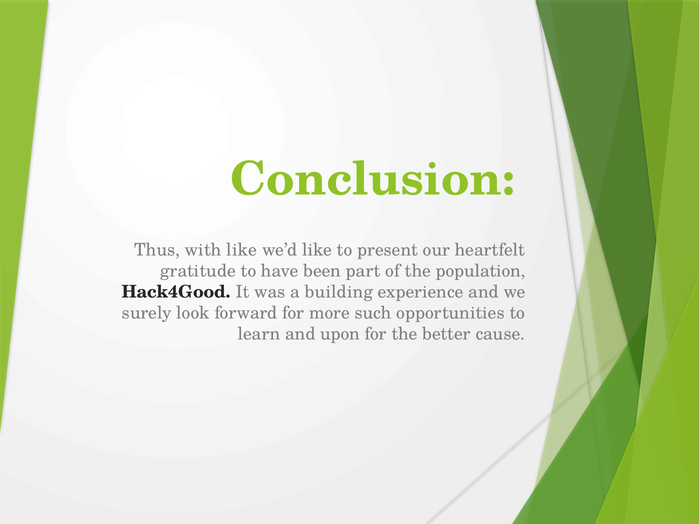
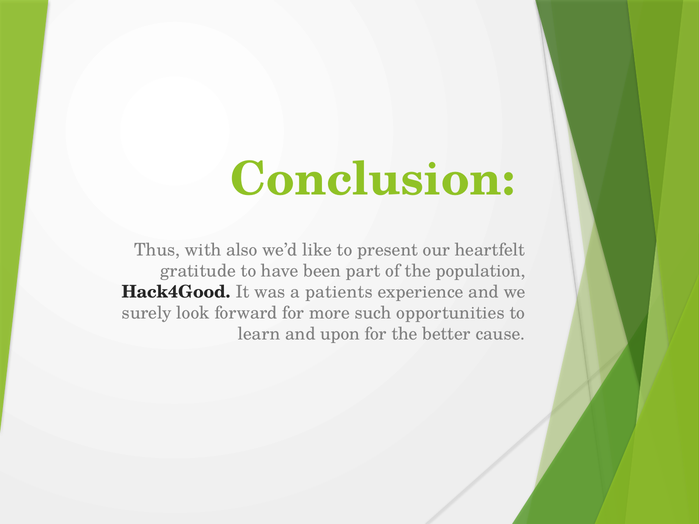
with like: like -> also (242, 250)
building: building -> patients (339, 292)
